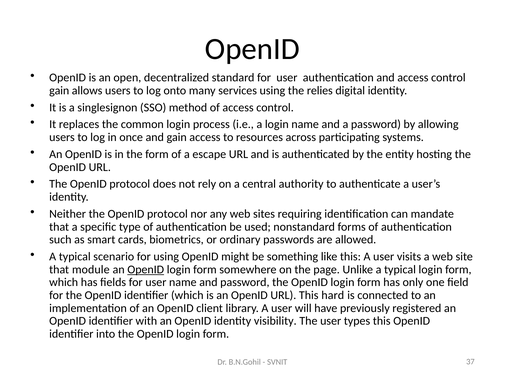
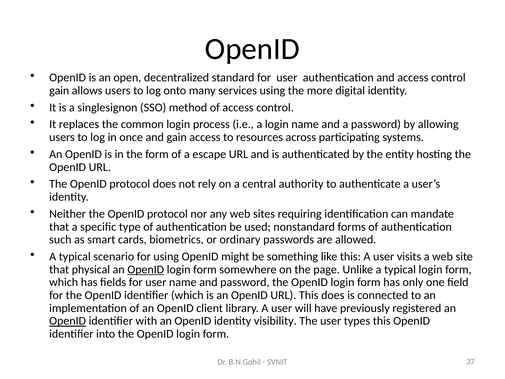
relies: relies -> more (320, 90)
module: module -> physical (91, 269)
This hard: hard -> does (333, 295)
OpenID underline: none -> present (68, 321)
